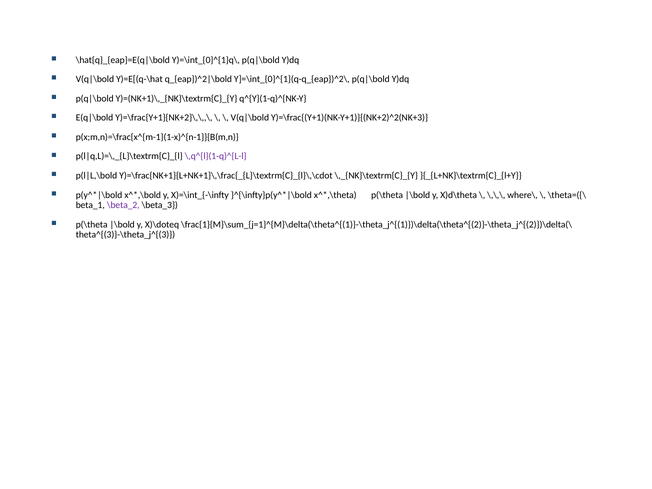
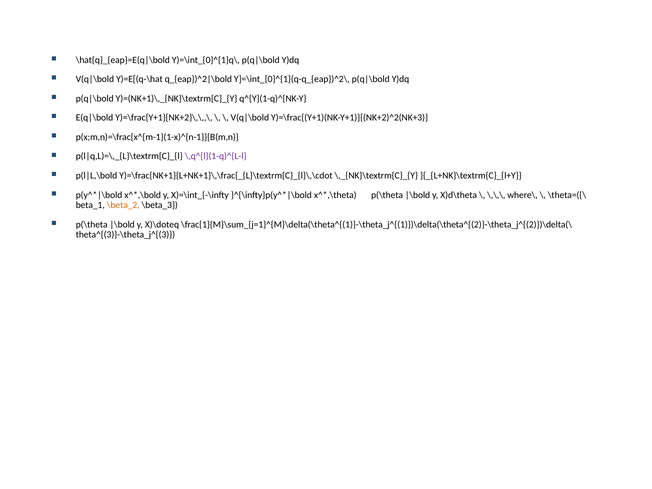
\beta_2 colour: purple -> orange (123, 205)
